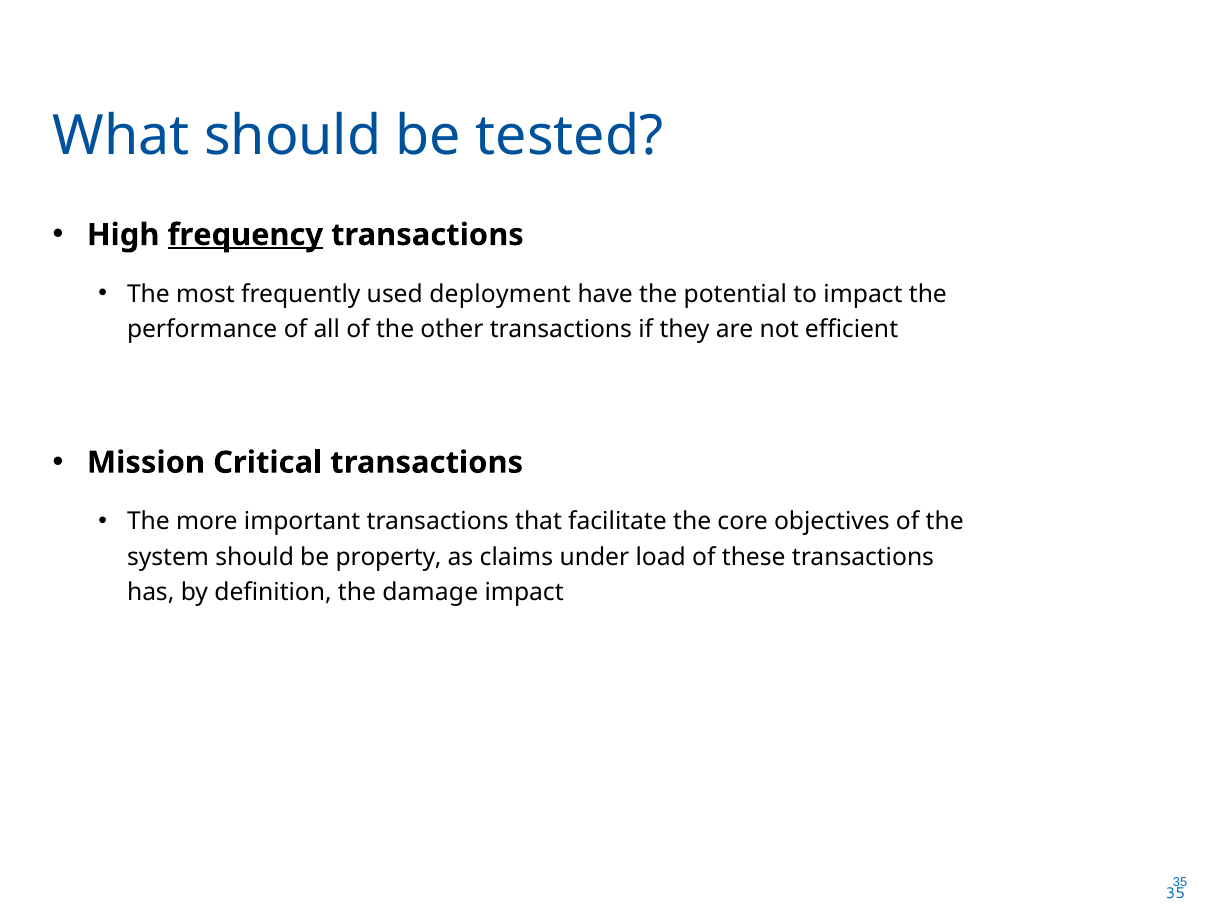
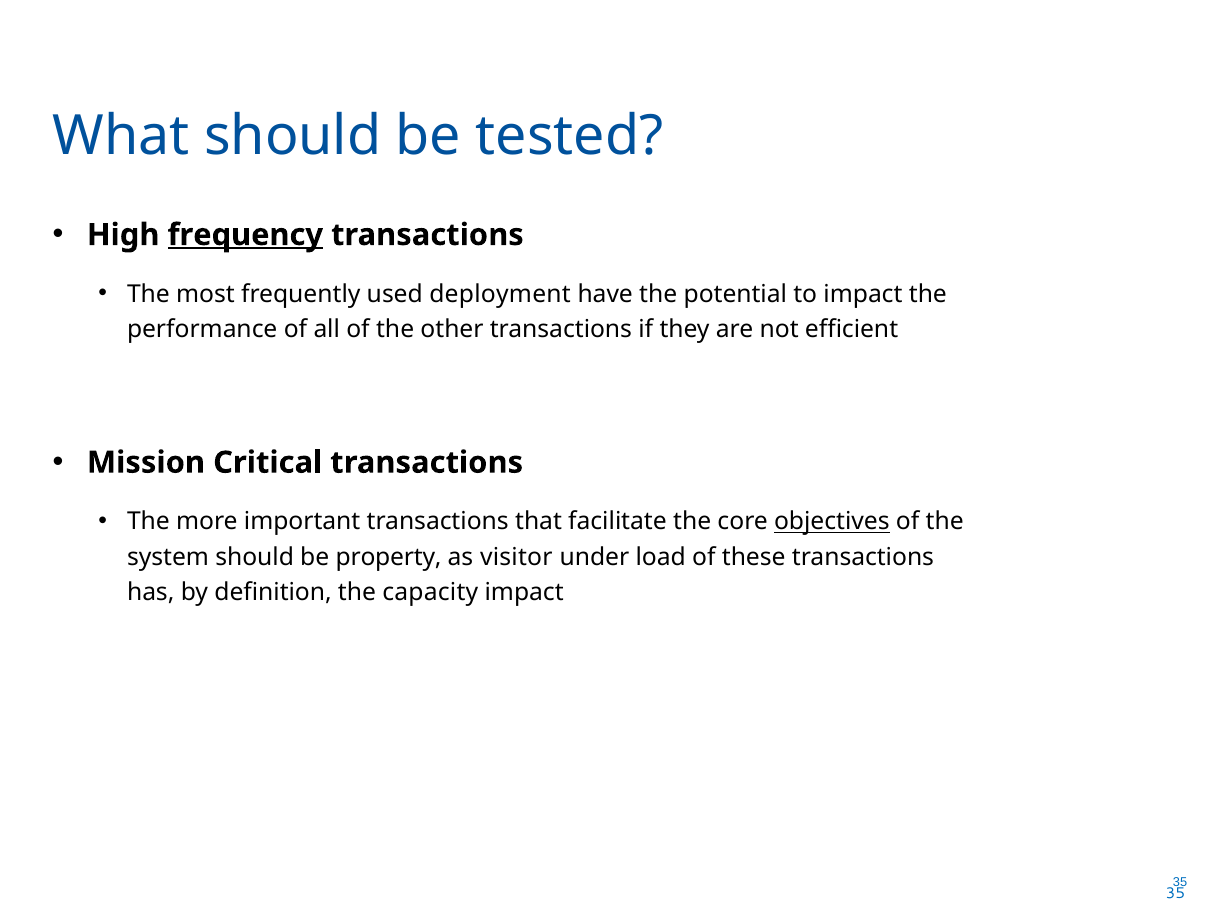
objectives underline: none -> present (832, 522)
claims: claims -> visitor (516, 558)
damage: damage -> capacity (430, 593)
